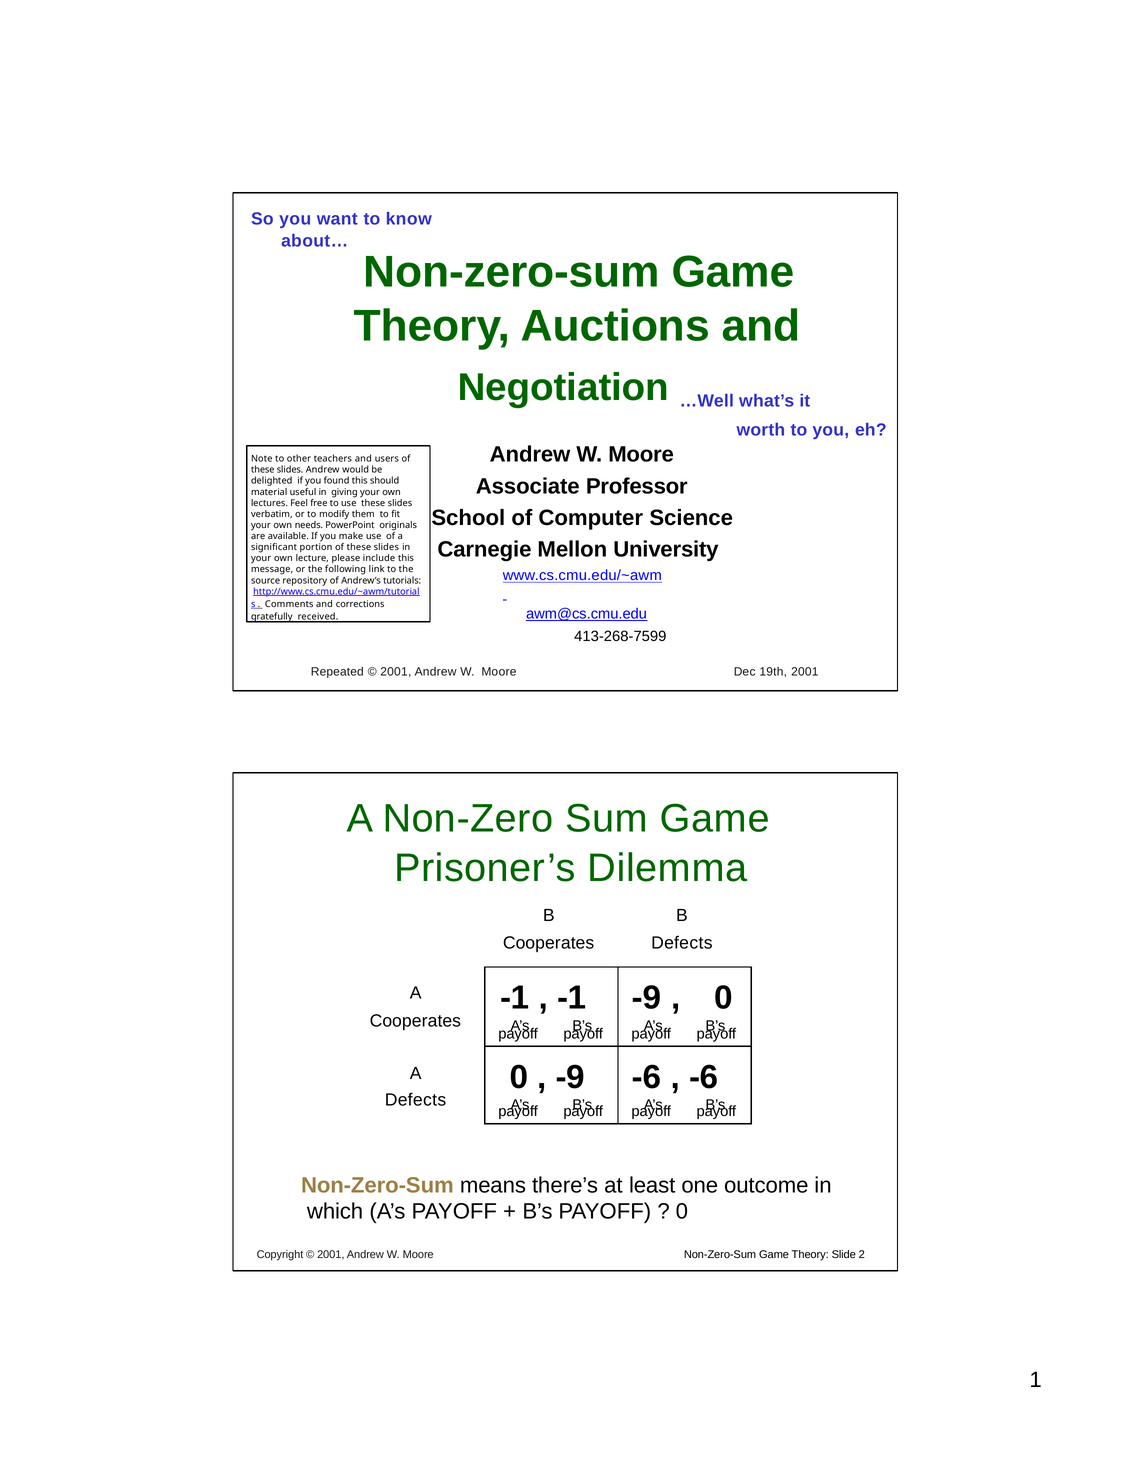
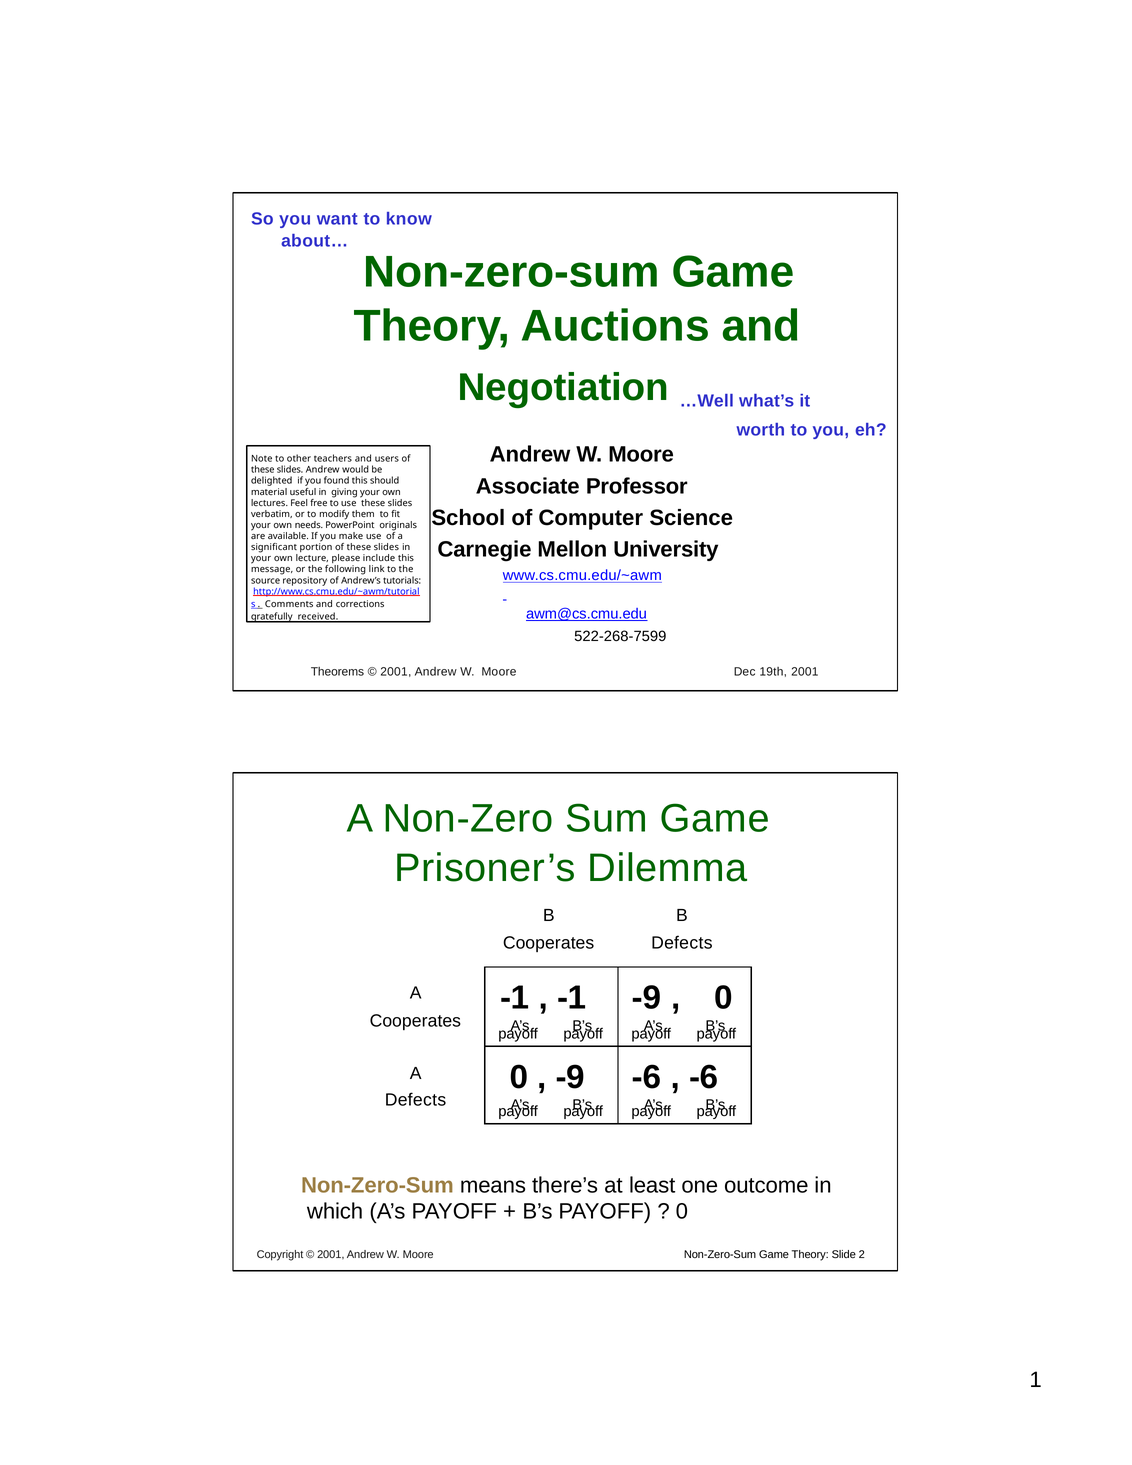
413-268-7599: 413-268-7599 -> 522-268-7599 (620, 636)
Repeated: Repeated -> Theorems (337, 672)
